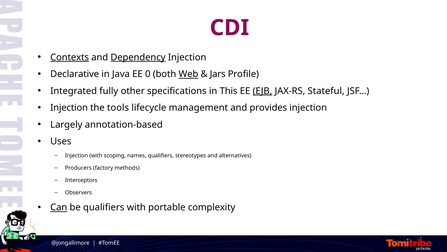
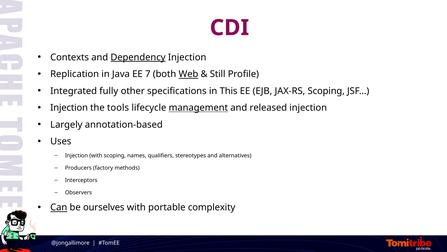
Contexts underline: present -> none (70, 57)
Declarative: Declarative -> Replication (75, 74)
0: 0 -> 7 (148, 74)
Jars: Jars -> Still (218, 74)
EJB underline: present -> none (262, 91)
JAX-RS Stateful: Stateful -> Scoping (326, 91)
management underline: none -> present (198, 108)
provides: provides -> released (268, 108)
be qualifiers: qualifiers -> ourselves (104, 208)
